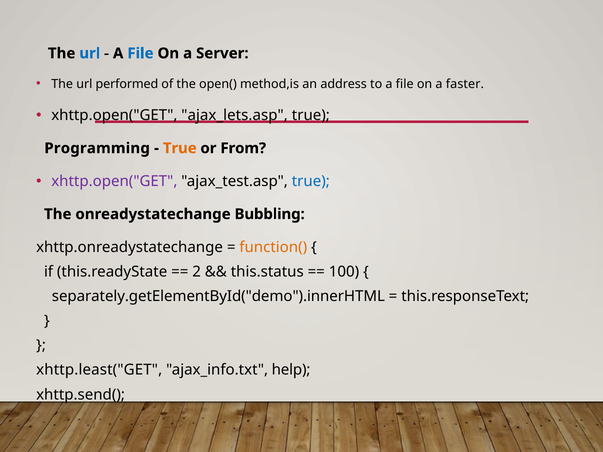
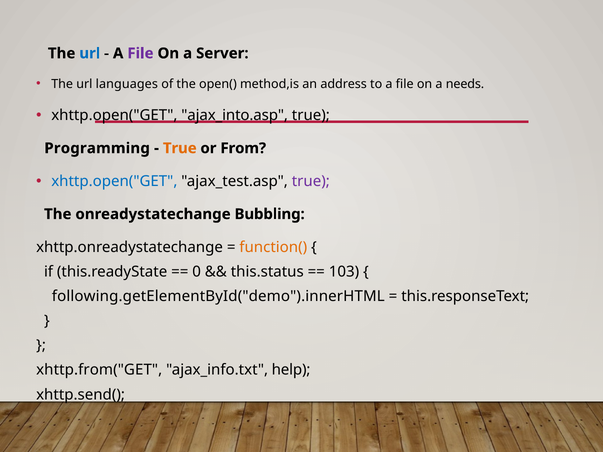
File colour: blue -> purple (140, 53)
performed: performed -> languages (127, 84)
faster: faster -> needs (465, 84)
ajax_lets.asp: ajax_lets.asp -> ajax_into.asp (235, 115)
xhttp.open("GET colour: purple -> blue (114, 181)
true colour: blue -> purple (311, 181)
2: 2 -> 0 (197, 272)
100: 100 -> 103 (344, 272)
separately.getElementById("demo").innerHTML: separately.getElementById("demo").innerHTML -> following.getElementById("demo").innerHTML (218, 296)
xhttp.least("GET: xhttp.least("GET -> xhttp.from("GET (99, 370)
